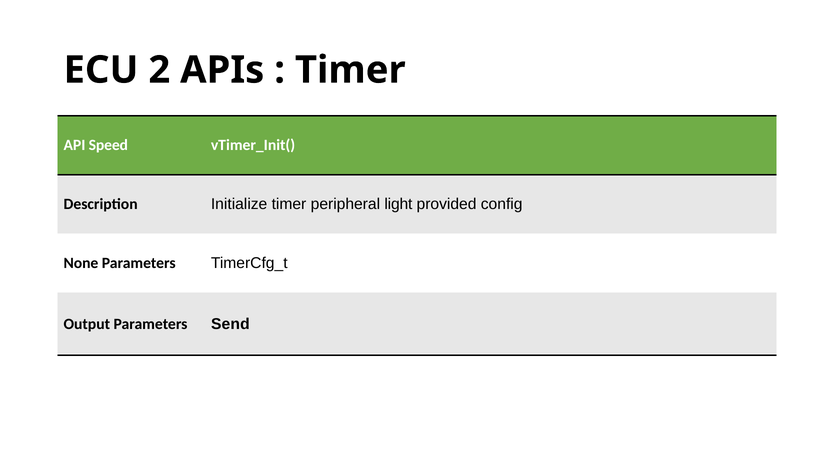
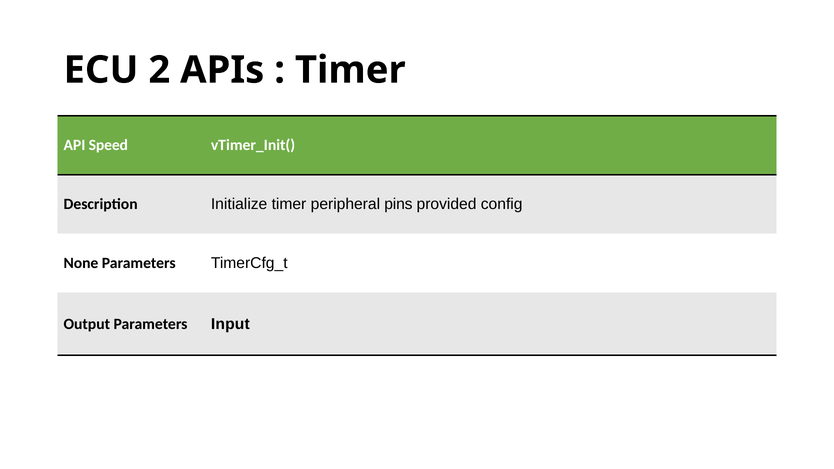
light: light -> pins (398, 204)
Send: Send -> Input (230, 324)
